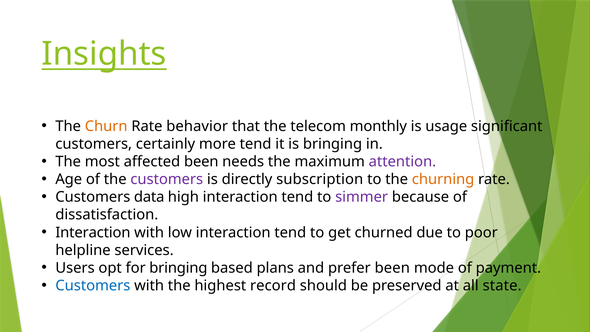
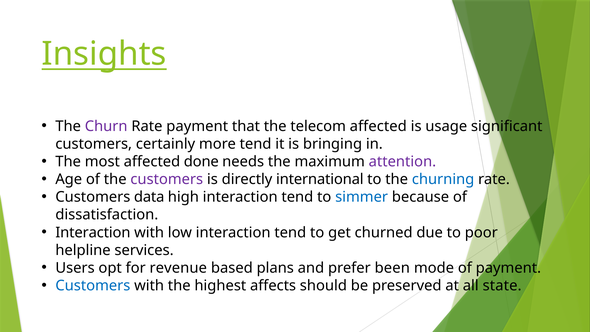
Churn colour: orange -> purple (106, 126)
Rate behavior: behavior -> payment (197, 126)
telecom monthly: monthly -> affected (378, 126)
affected been: been -> done (201, 162)
subscription: subscription -> international (320, 179)
churning colour: orange -> blue (443, 179)
simmer colour: purple -> blue (362, 197)
for bringing: bringing -> revenue (178, 268)
record: record -> affects (273, 286)
